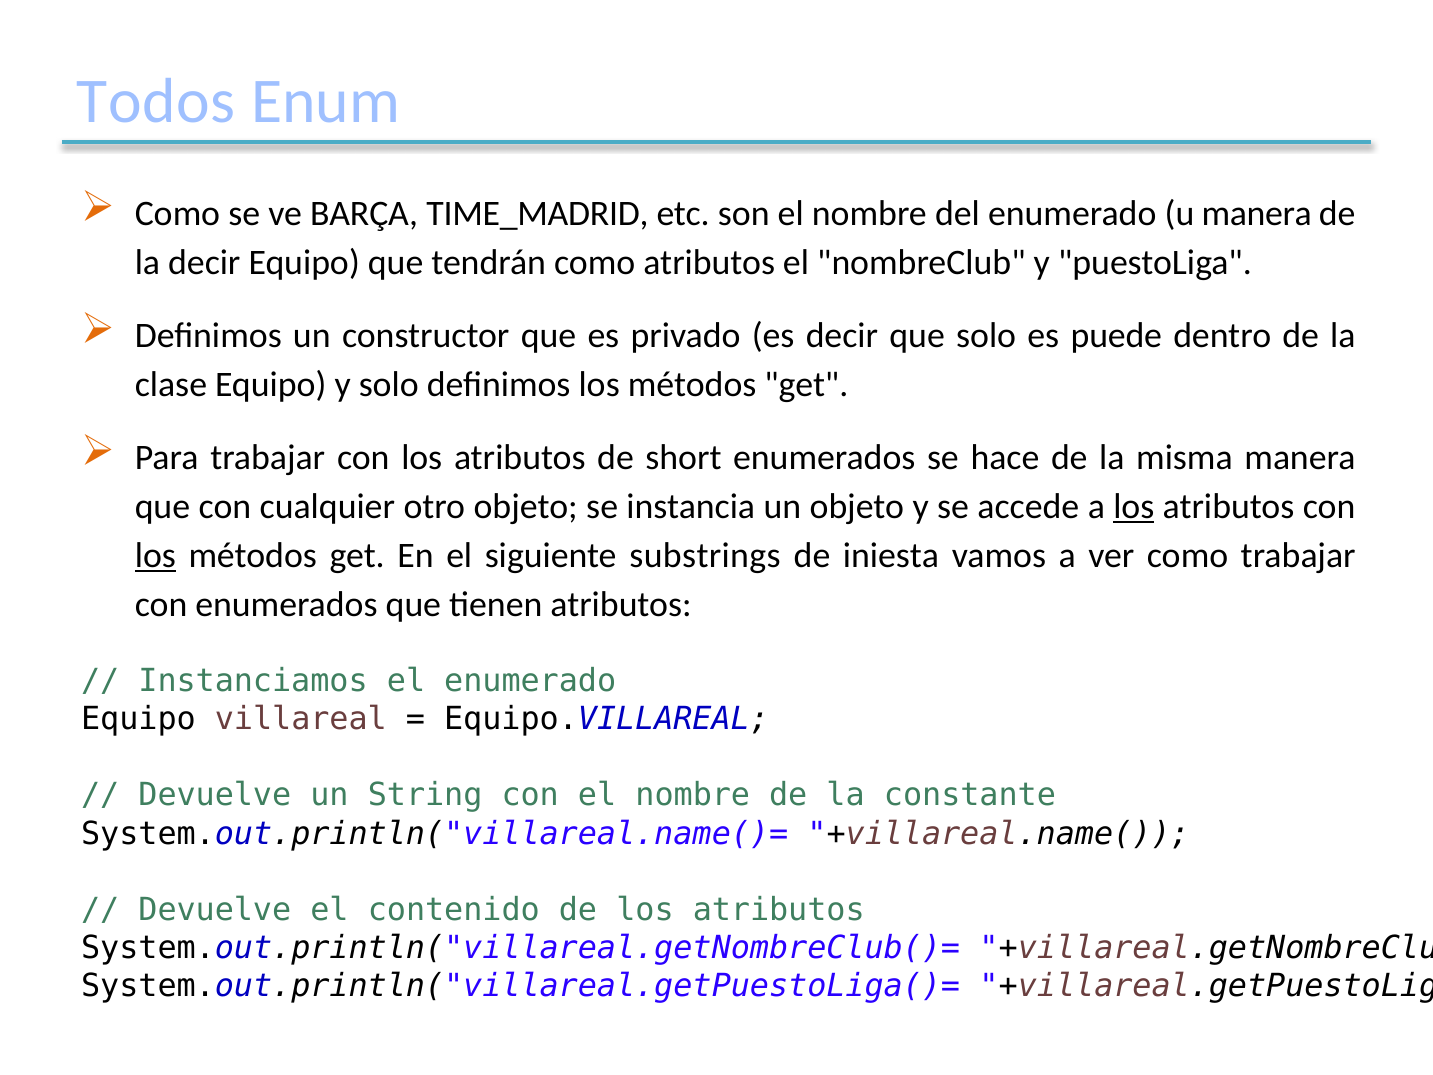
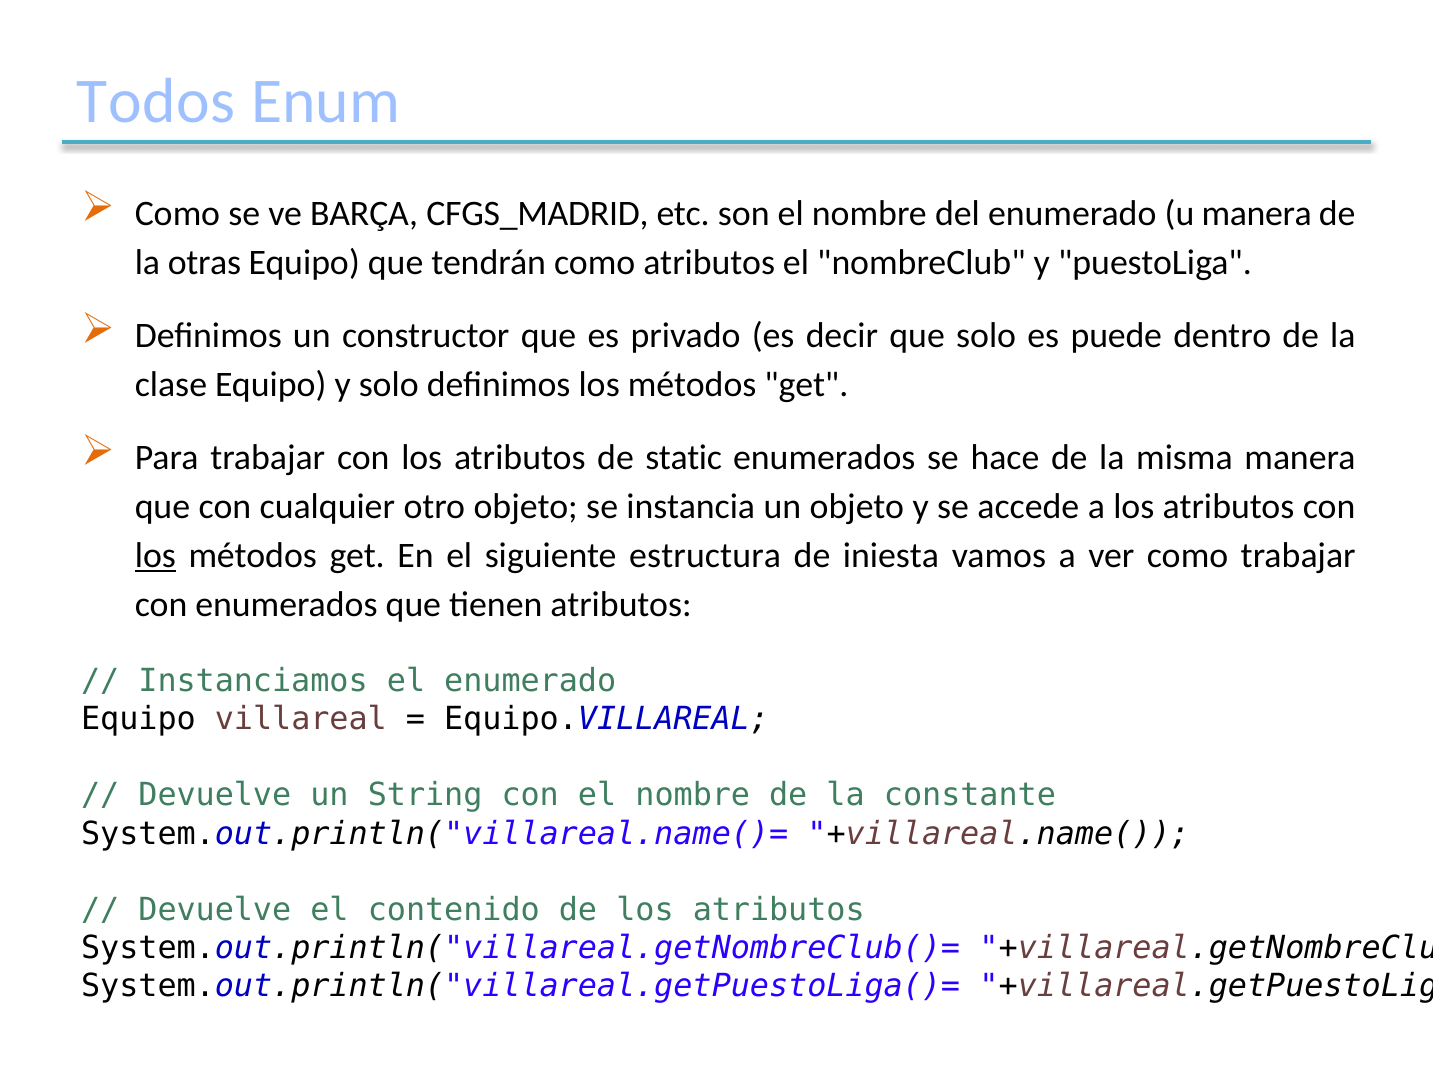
TIME_MADRID: TIME_MADRID -> CFGS_MADRID (537, 214)
la decir: decir -> otras (204, 263)
short: short -> static (684, 457)
los underline: present -> none (1134, 506)
substrings: substrings -> estructura (705, 555)
